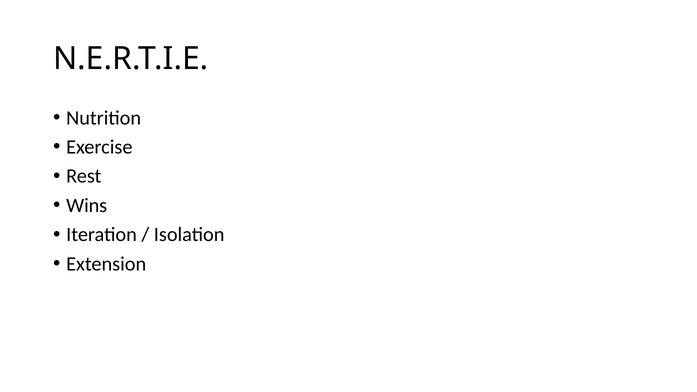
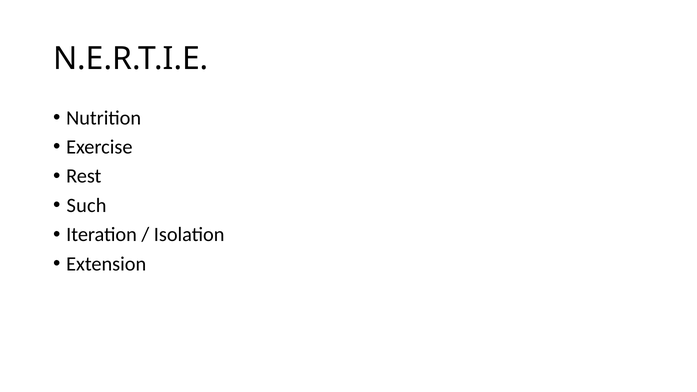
Wins: Wins -> Such (87, 206)
